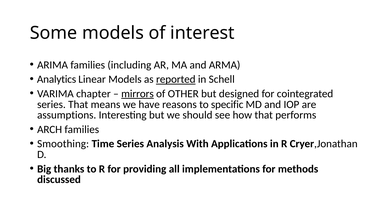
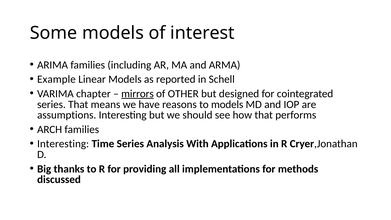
Analytics: Analytics -> Example (56, 79)
reported underline: present -> none (176, 79)
to specific: specific -> models (227, 104)
Smoothing: Smoothing -> Interesting (63, 144)
